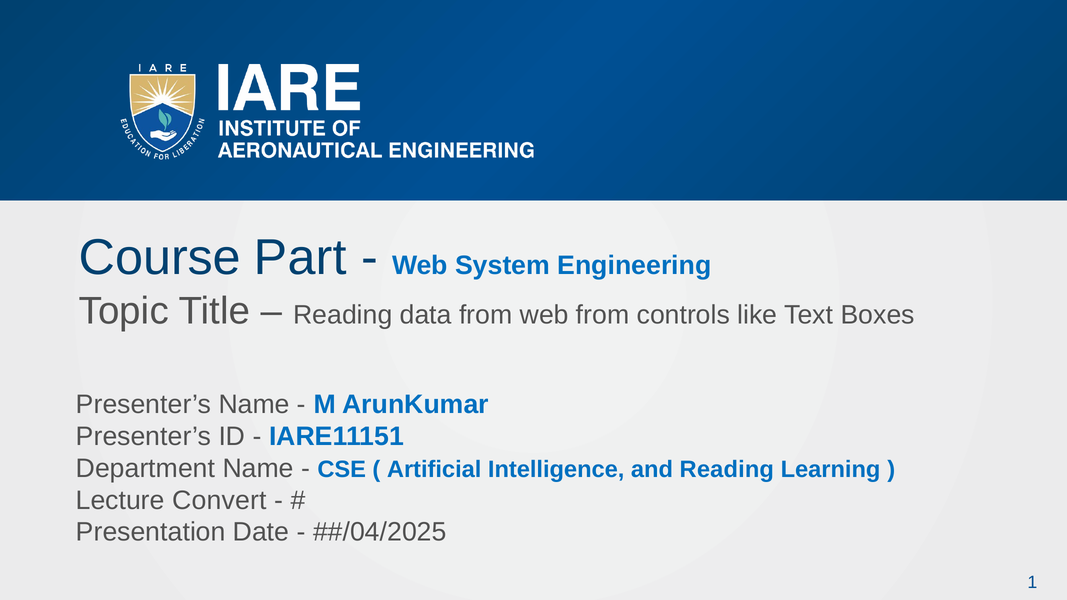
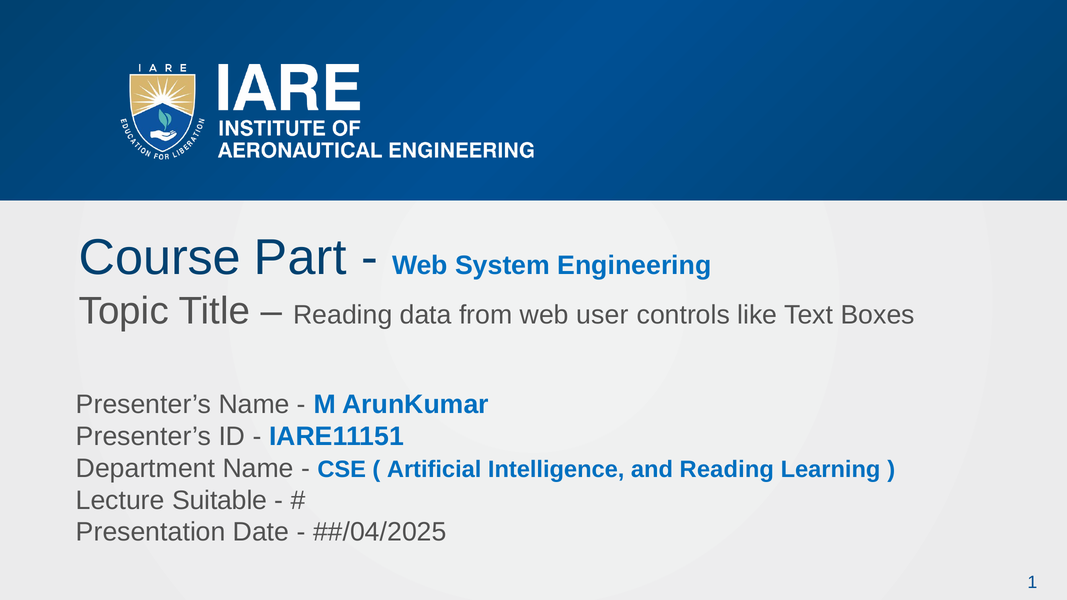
web from: from -> user (603, 315)
Convert: Convert -> Suitable (220, 500)
